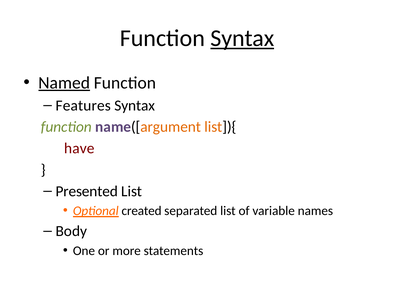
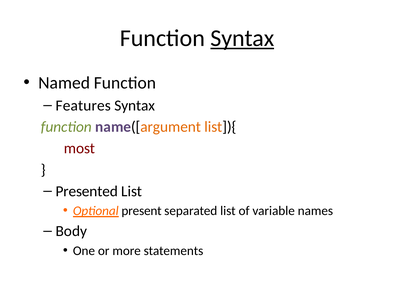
Named underline: present -> none (64, 83)
have: have -> most (80, 148)
created: created -> present (142, 210)
